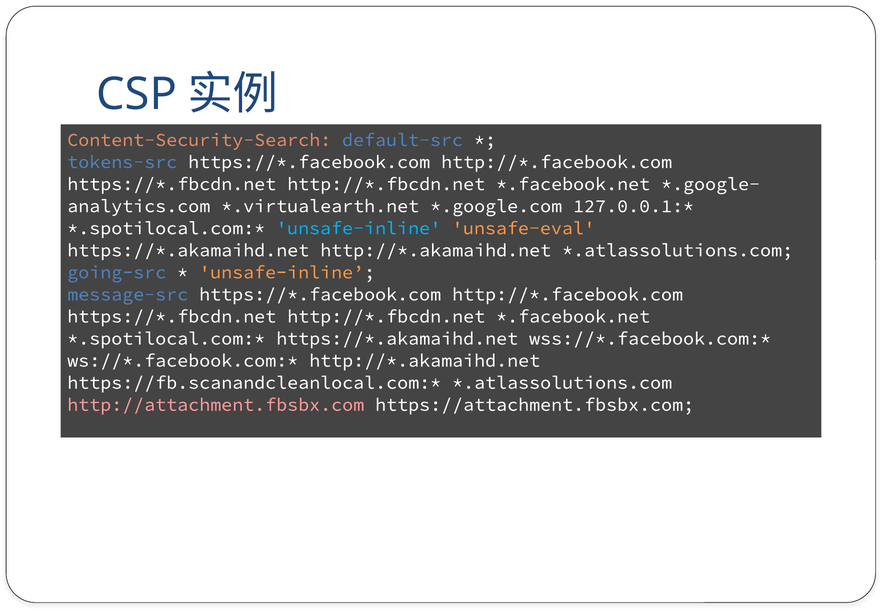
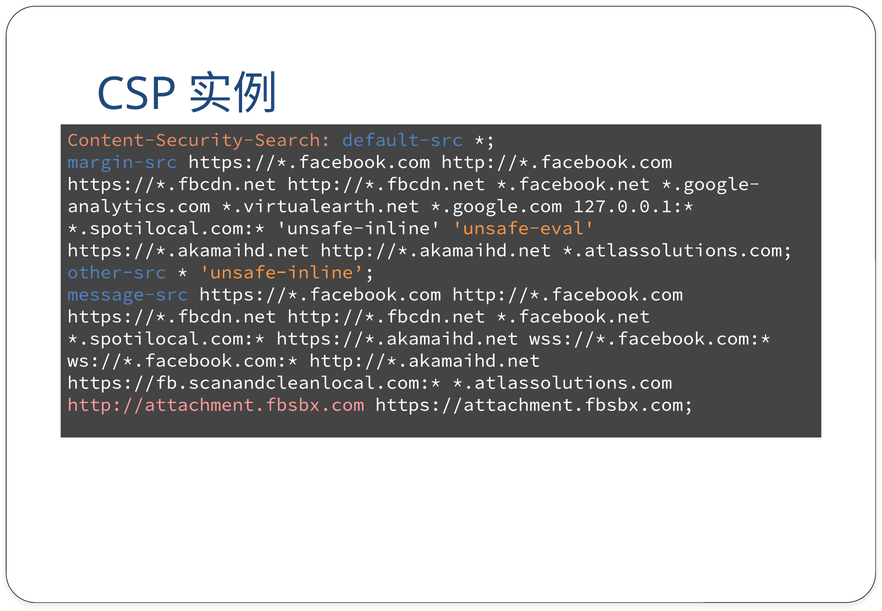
tokens-src: tokens-src -> margin-src (122, 162)
unsafe-inline colour: light blue -> white (359, 228)
going-src: going-src -> other-src (117, 272)
